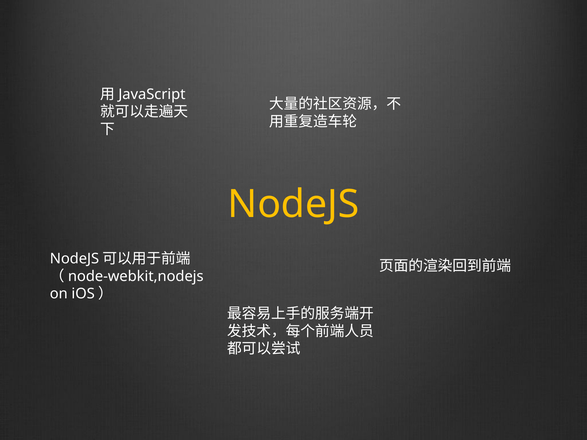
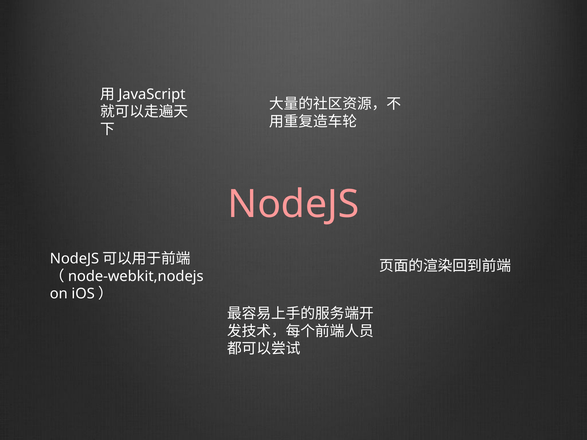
NodeJS colour: yellow -> pink (293, 205)
